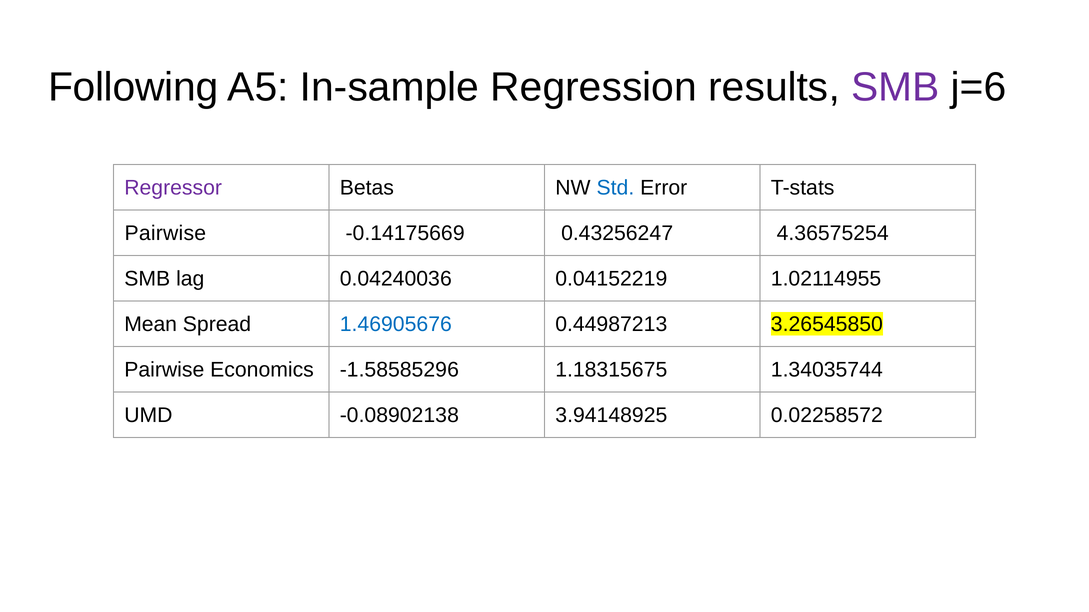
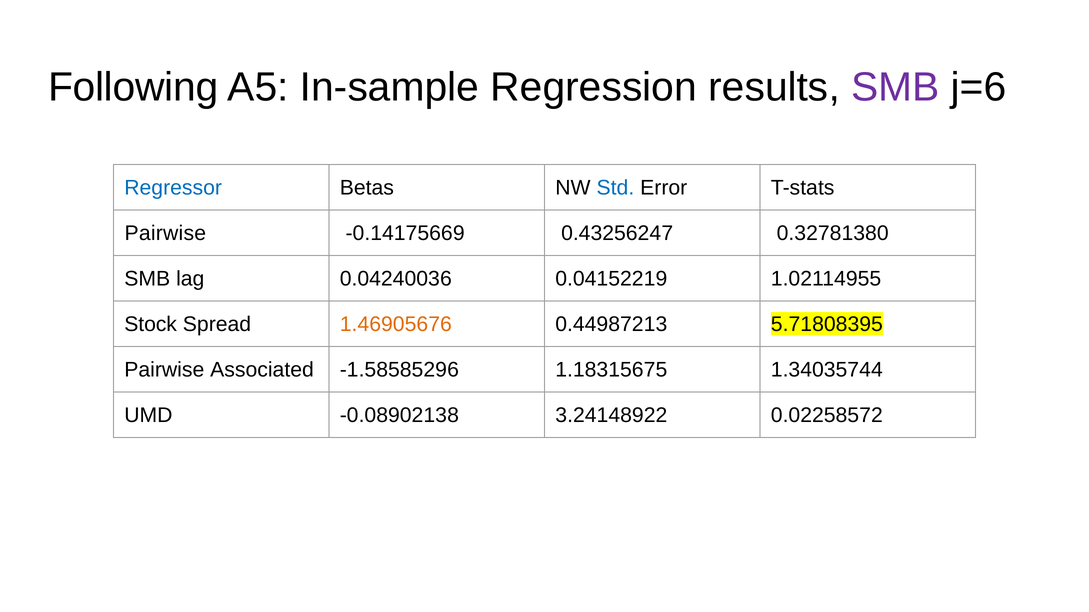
Regressor colour: purple -> blue (173, 188)
4.36575254: 4.36575254 -> 0.32781380 (833, 233)
Mean: Mean -> Stock (151, 324)
1.46905676 colour: blue -> orange (396, 324)
3.26545850: 3.26545850 -> 5.71808395 (827, 324)
Economics: Economics -> Associated (262, 370)
3.94148925: 3.94148925 -> 3.24148922 (611, 415)
